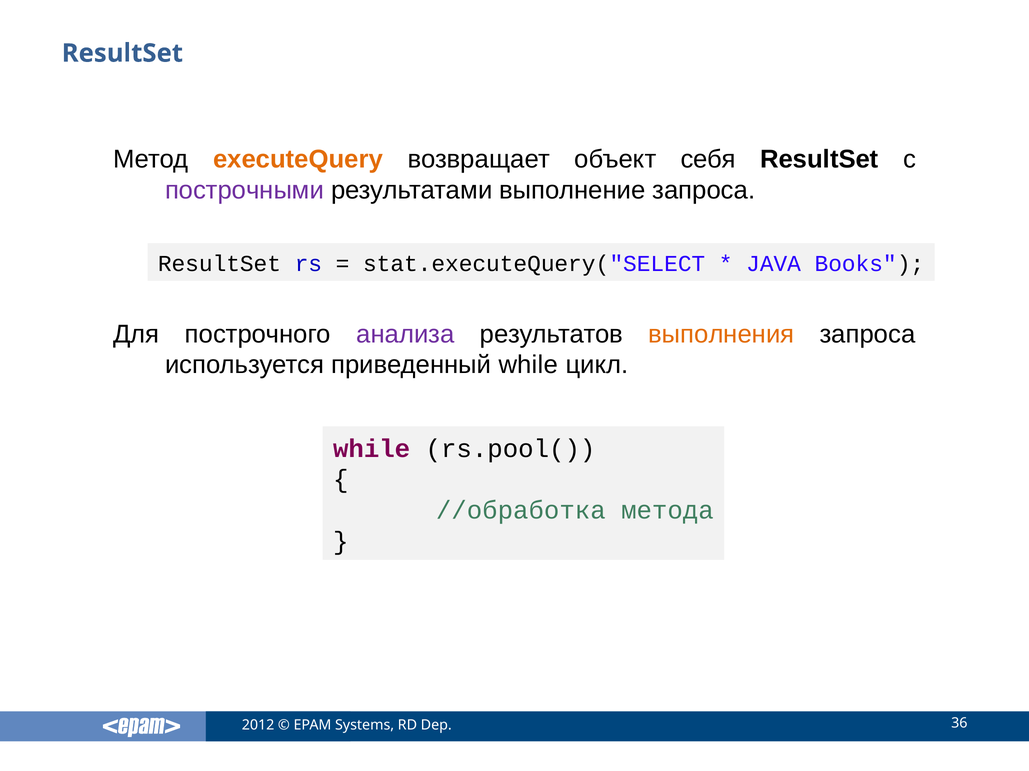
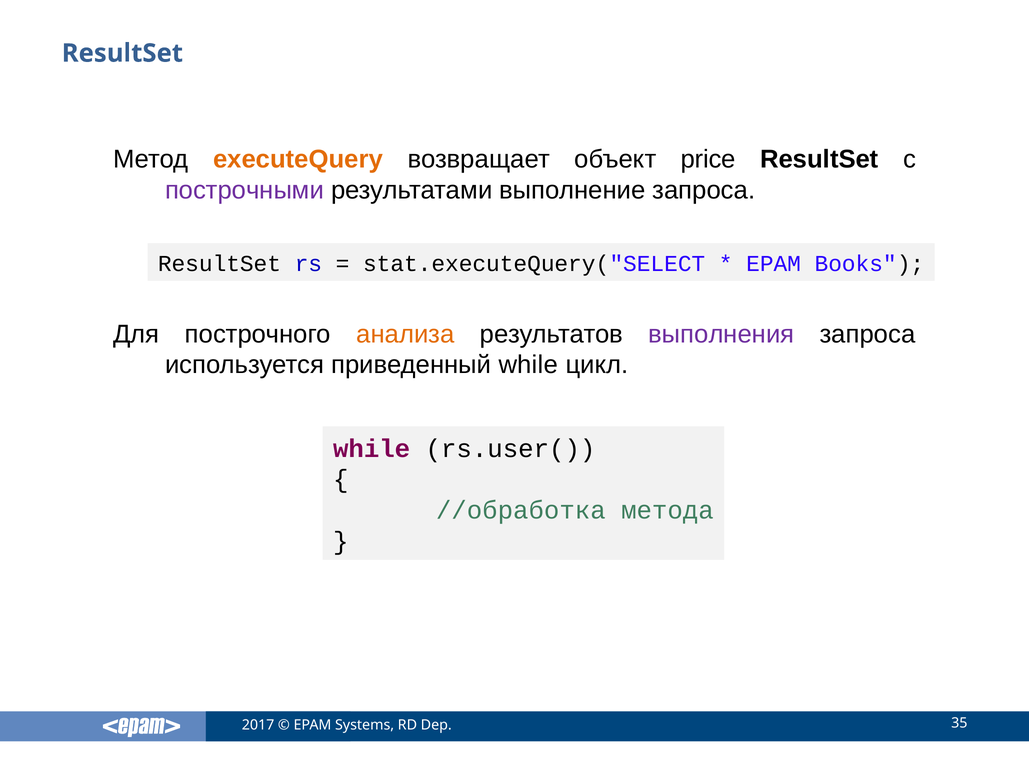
себя: себя -> price (708, 160)
JAVA: JAVA -> EPAM (774, 264)
анализа colour: purple -> orange (405, 334)
выполнения colour: orange -> purple (721, 334)
rs.pool(: rs.pool( -> rs.user( (511, 449)
2012: 2012 -> 2017 (258, 726)
36: 36 -> 35 (959, 724)
